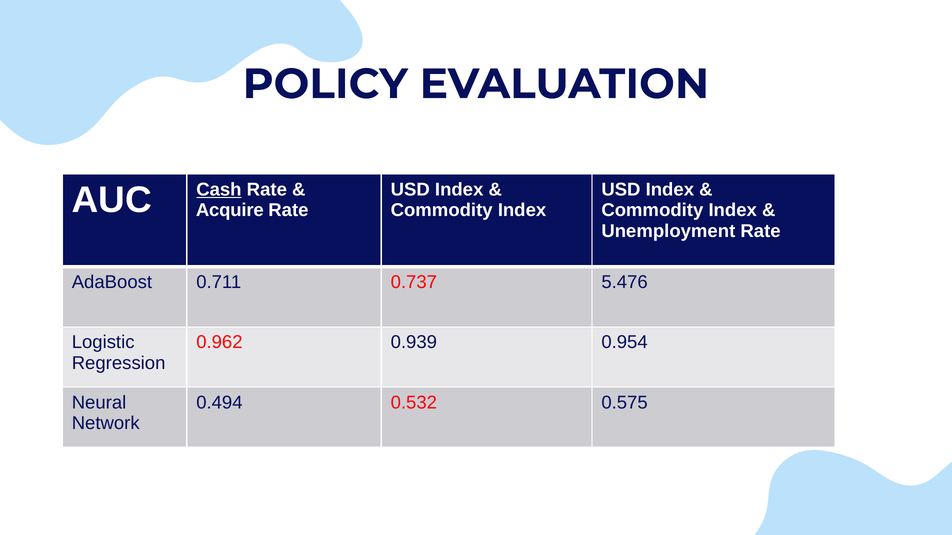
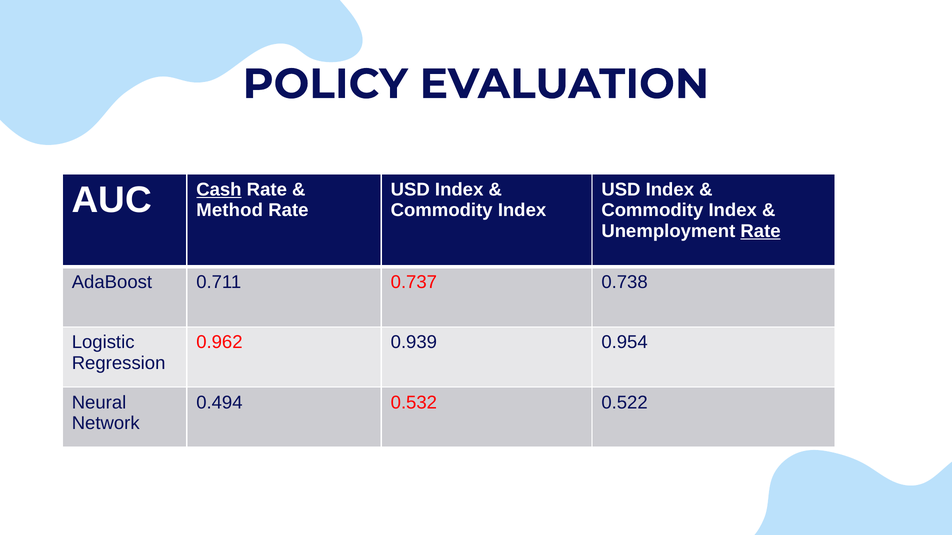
Acquire: Acquire -> Method (230, 211)
Rate underline: none -> present (761, 231)
5.476: 5.476 -> 0.738 (625, 283)
0.575: 0.575 -> 0.522 (625, 403)
